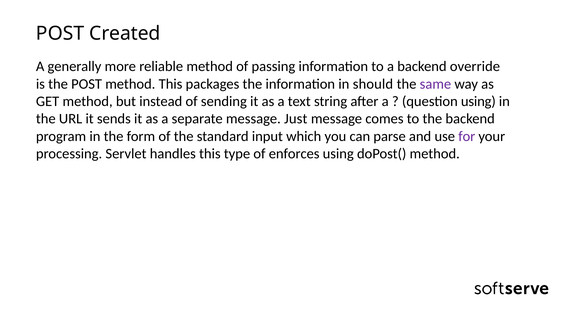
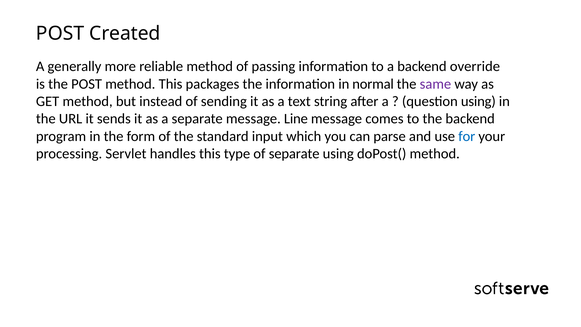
should: should -> normal (373, 84)
Just: Just -> Line (296, 119)
for colour: purple -> blue (467, 136)
of enforces: enforces -> separate (294, 154)
